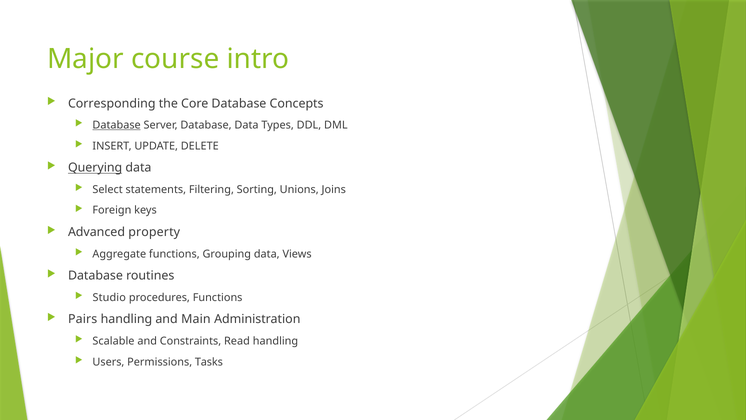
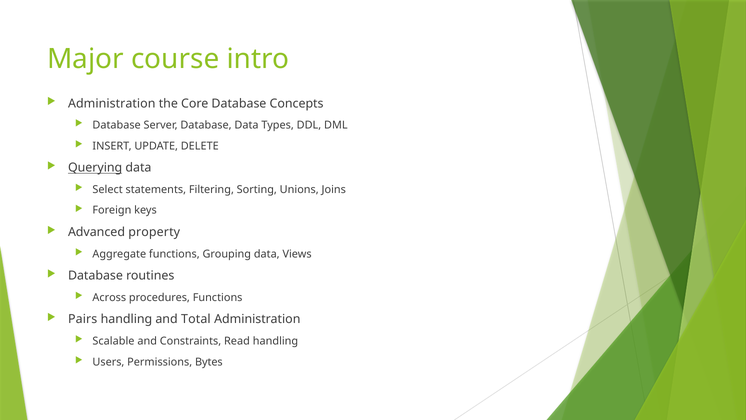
Corresponding: Corresponding -> Administration (112, 103)
Database underline: present -> none (117, 125)
Studio: Studio -> Across (109, 297)
Main: Main -> Total (196, 319)
Tasks: Tasks -> Bytes (209, 362)
